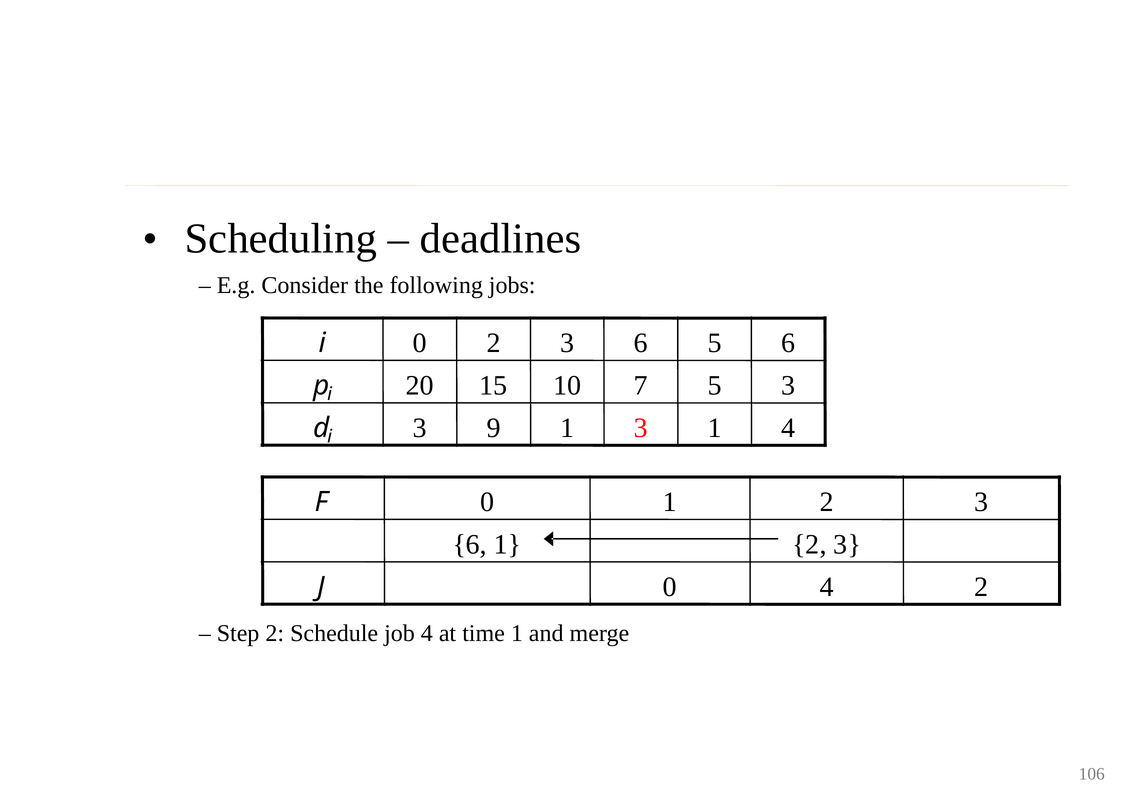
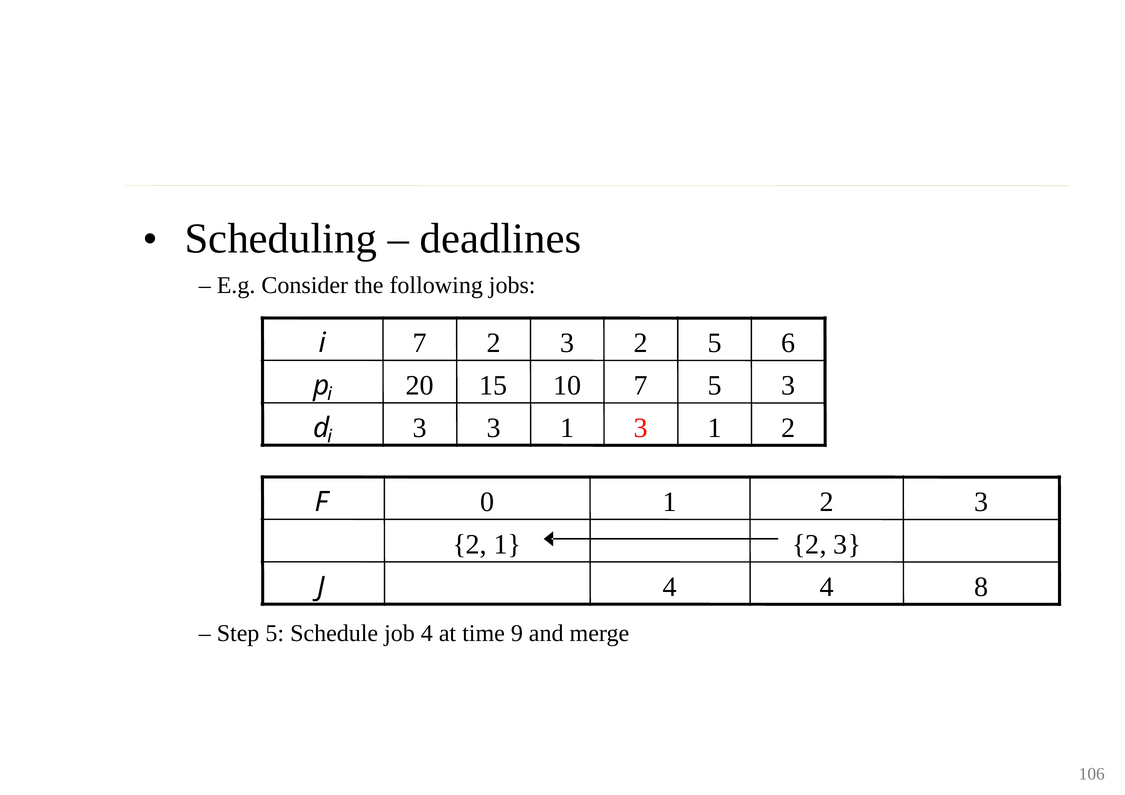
i 0: 0 -> 7 (420, 343)
6: 6 -> 2 (641, 343)
3 9: 9 -> 3 (494, 428)
3 1 4: 4 -> 2 (788, 428)
6: 6 -> 2 (470, 545)
J 0: 0 -> 4 (670, 587)
4 2: 2 -> 8 (981, 587)
Step 2: 2 -> 5 (275, 634)
time 1: 1 -> 9 (517, 634)
